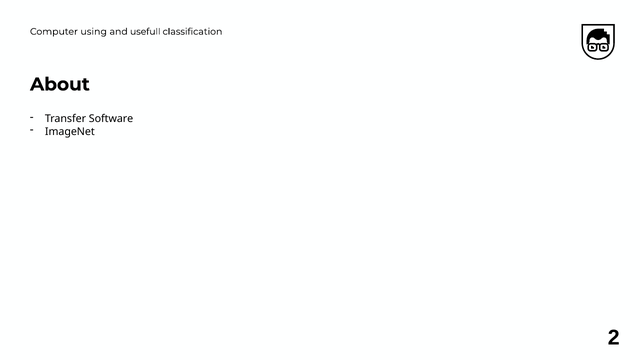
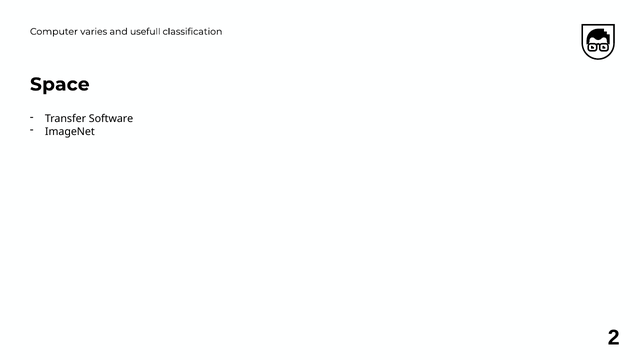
using: using -> varies (94, 32)
About: About -> Space (60, 84)
